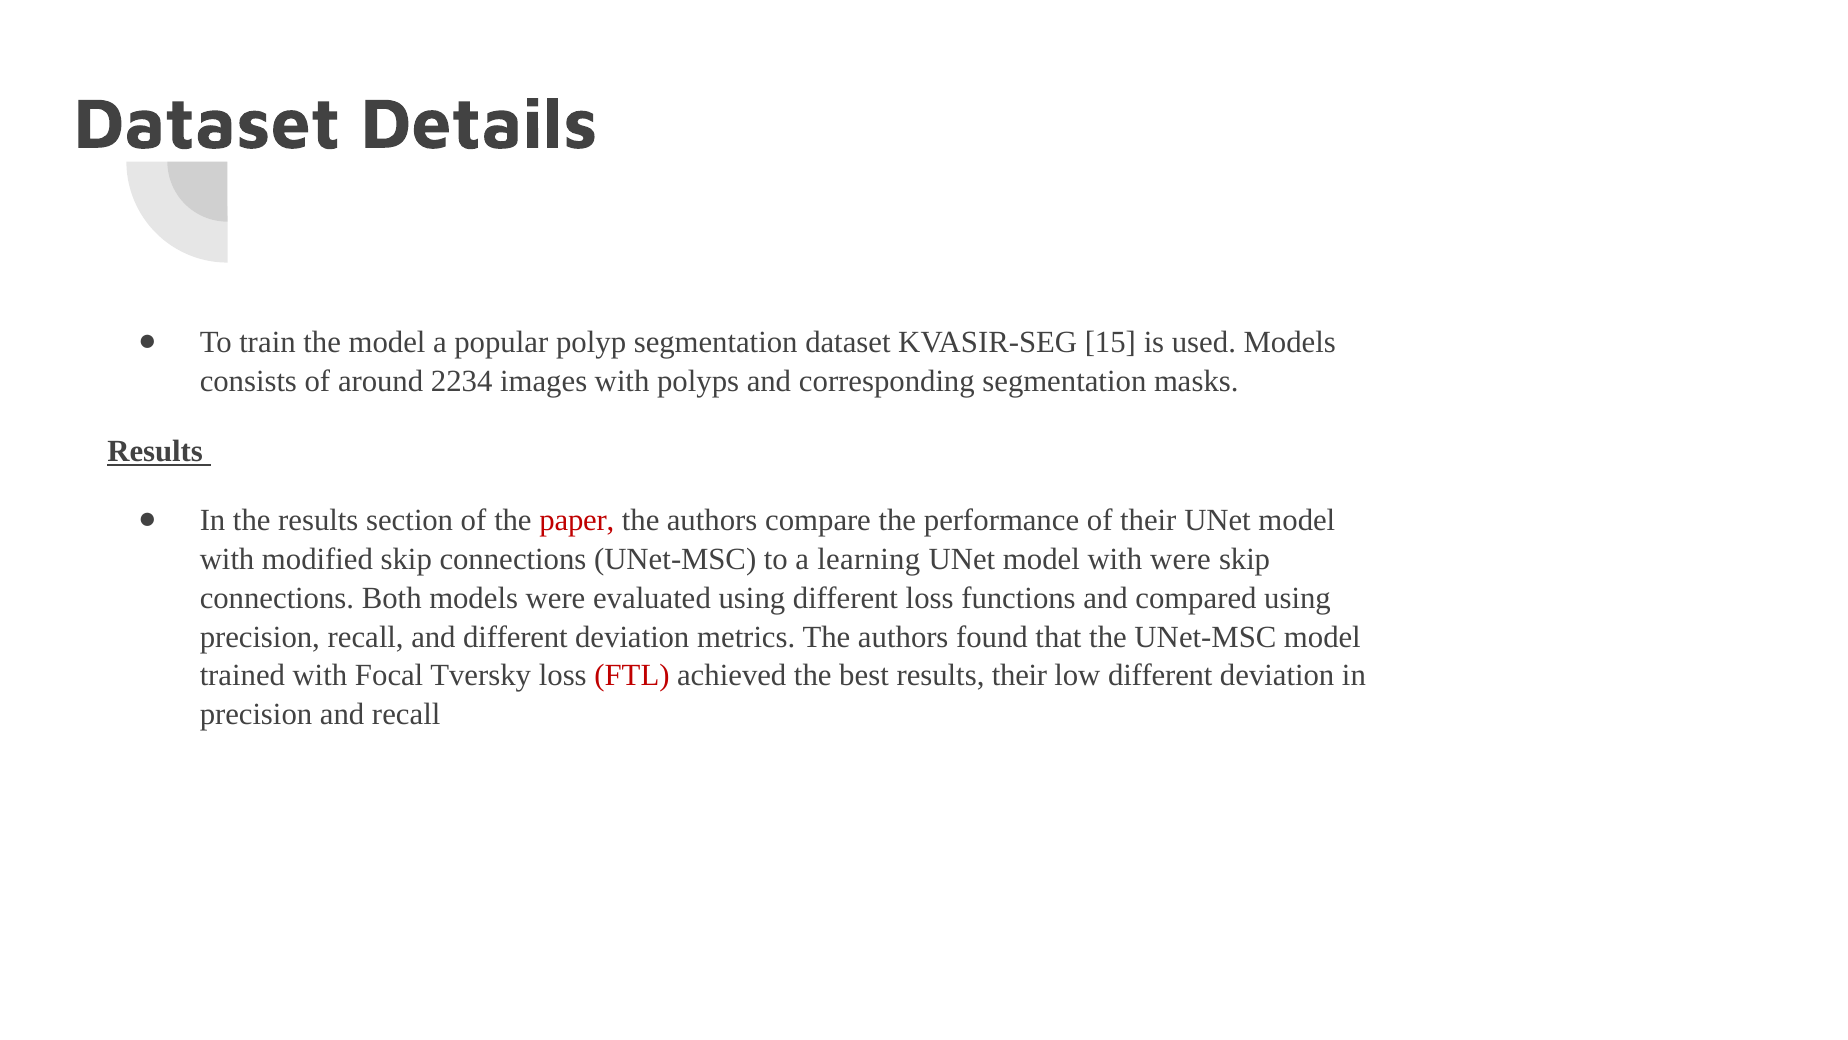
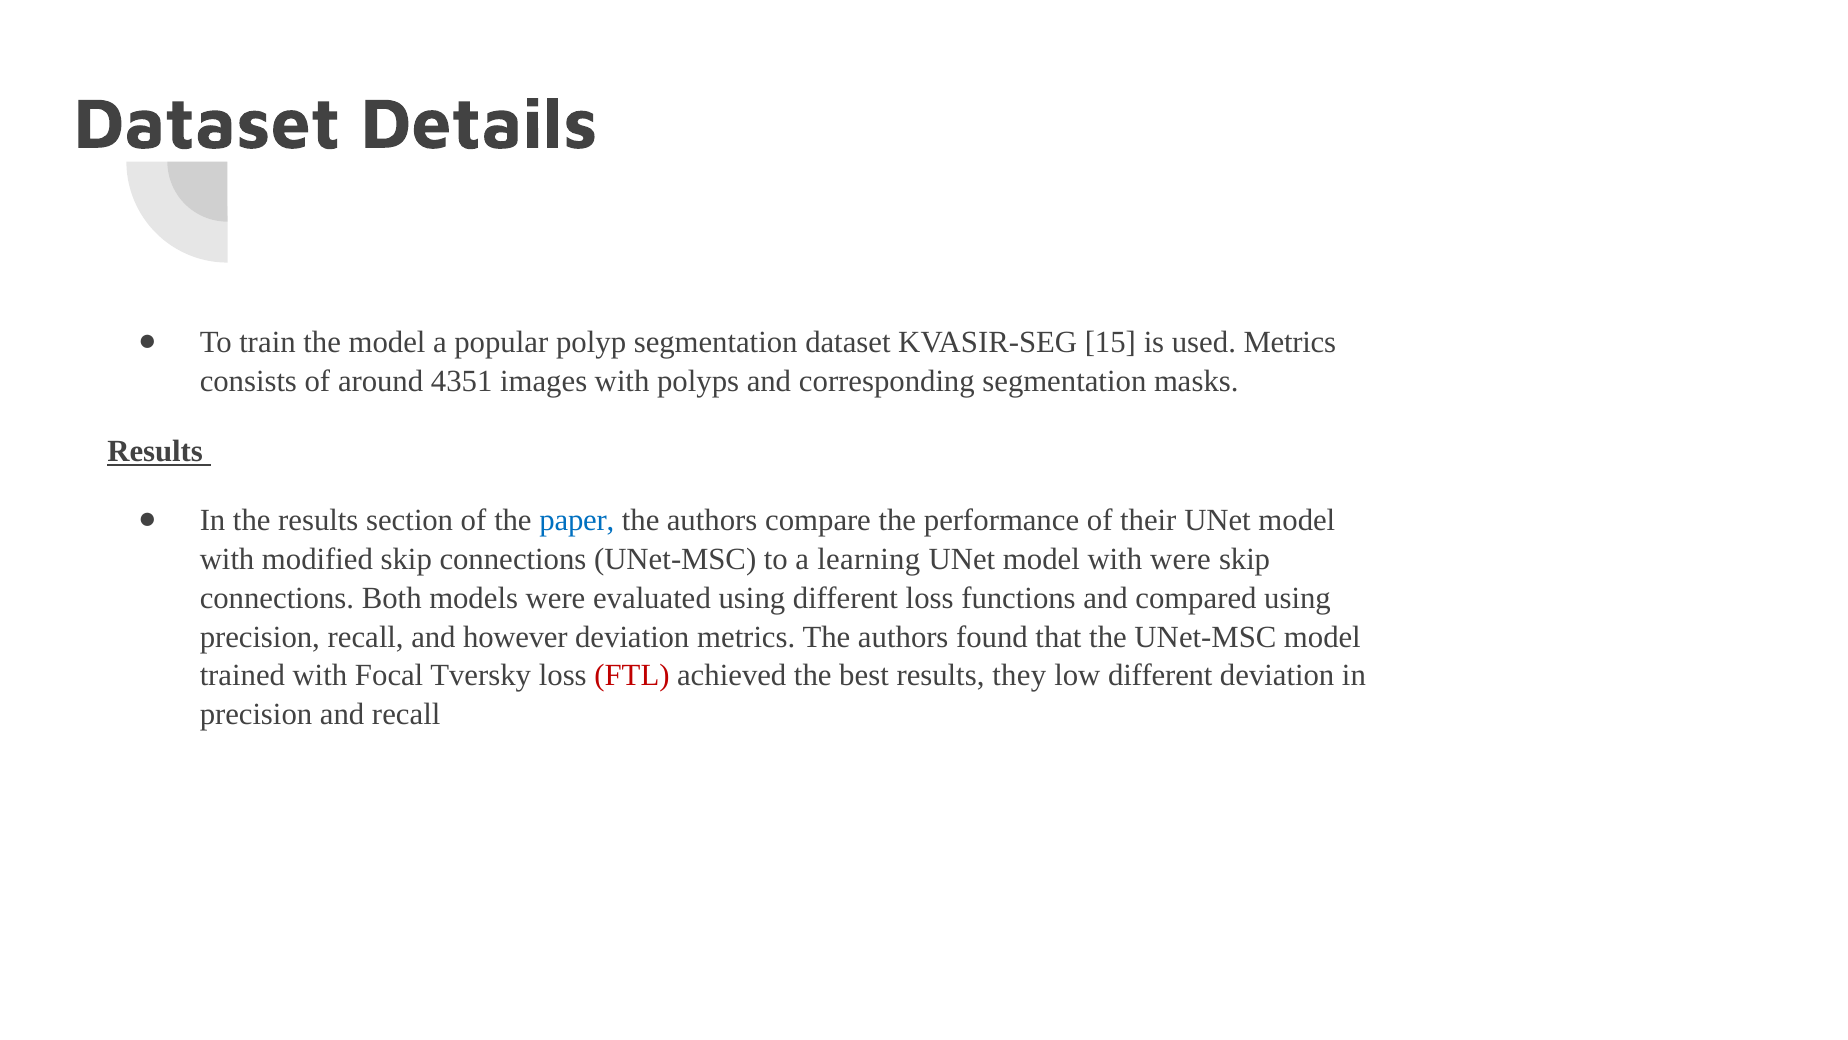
used Models: Models -> Metrics (1290, 342)
2234: 2234 -> 4351 (462, 381)
paper colour: red -> blue (577, 520)
and different: different -> however (515, 637)
results their: their -> they (1019, 675)
